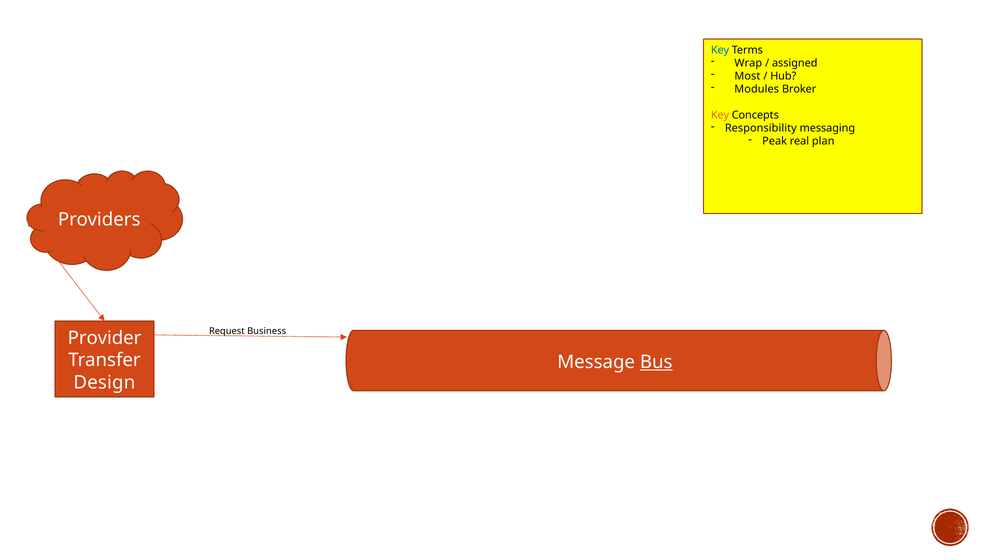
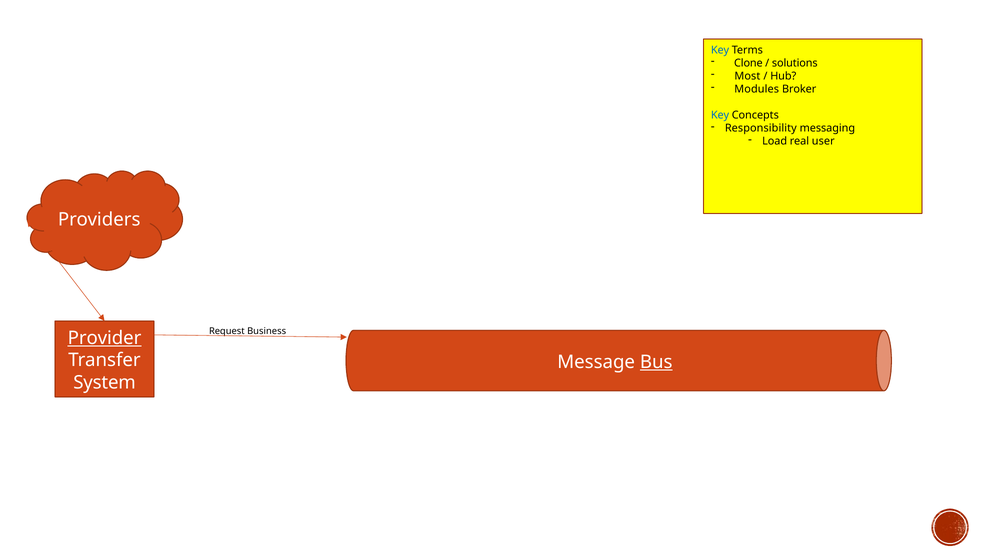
Wrap: Wrap -> Clone (748, 63)
assigned: assigned -> solutions (795, 63)
Key colour: orange -> blue (720, 115)
Peak: Peak -> Load (775, 141)
plan: plan -> user (823, 141)
Provider underline: none -> present (105, 338)
Design: Design -> System (105, 383)
